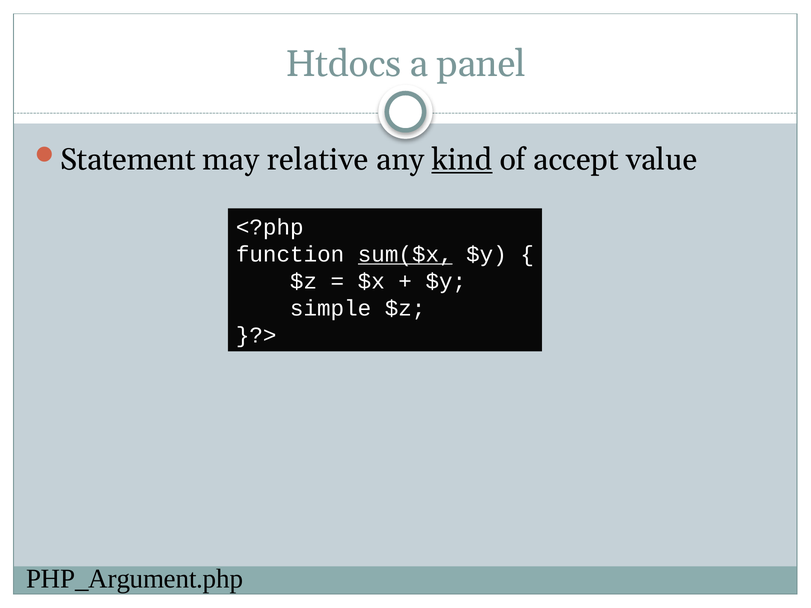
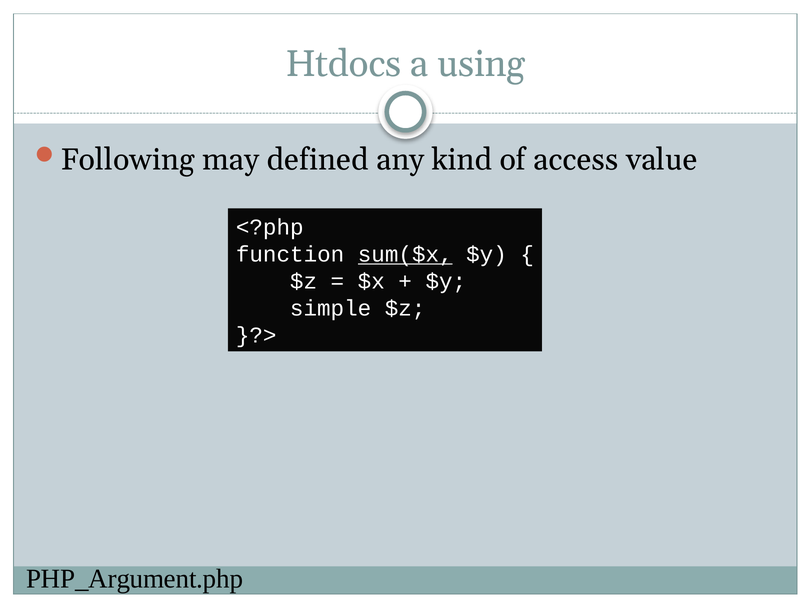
panel: panel -> using (481, 64)
Statement: Statement -> Following (128, 160)
relative: relative -> defined (318, 160)
kind underline: present -> none (462, 160)
accept: accept -> access (576, 160)
